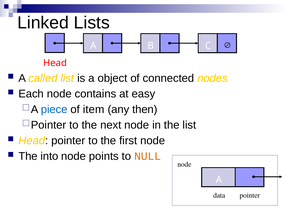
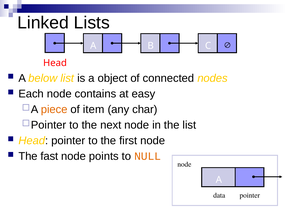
called: called -> below (43, 78)
piece colour: blue -> orange (54, 110)
then: then -> char (145, 110)
into: into -> fast (49, 156)
